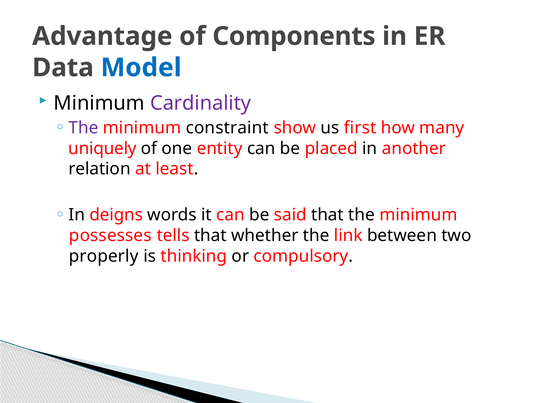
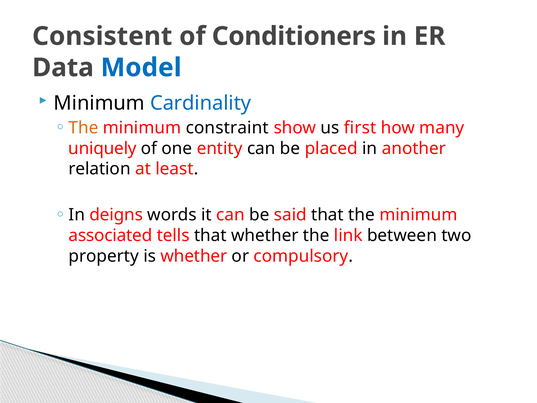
Advantage: Advantage -> Consistent (102, 36)
Components: Components -> Conditioners (294, 36)
Cardinality colour: purple -> blue (201, 103)
The colour: purple -> orange (84, 128)
possesses: possesses -> associated (110, 235)
properly: properly -> property (104, 256)
is thinking: thinking -> whether (194, 256)
